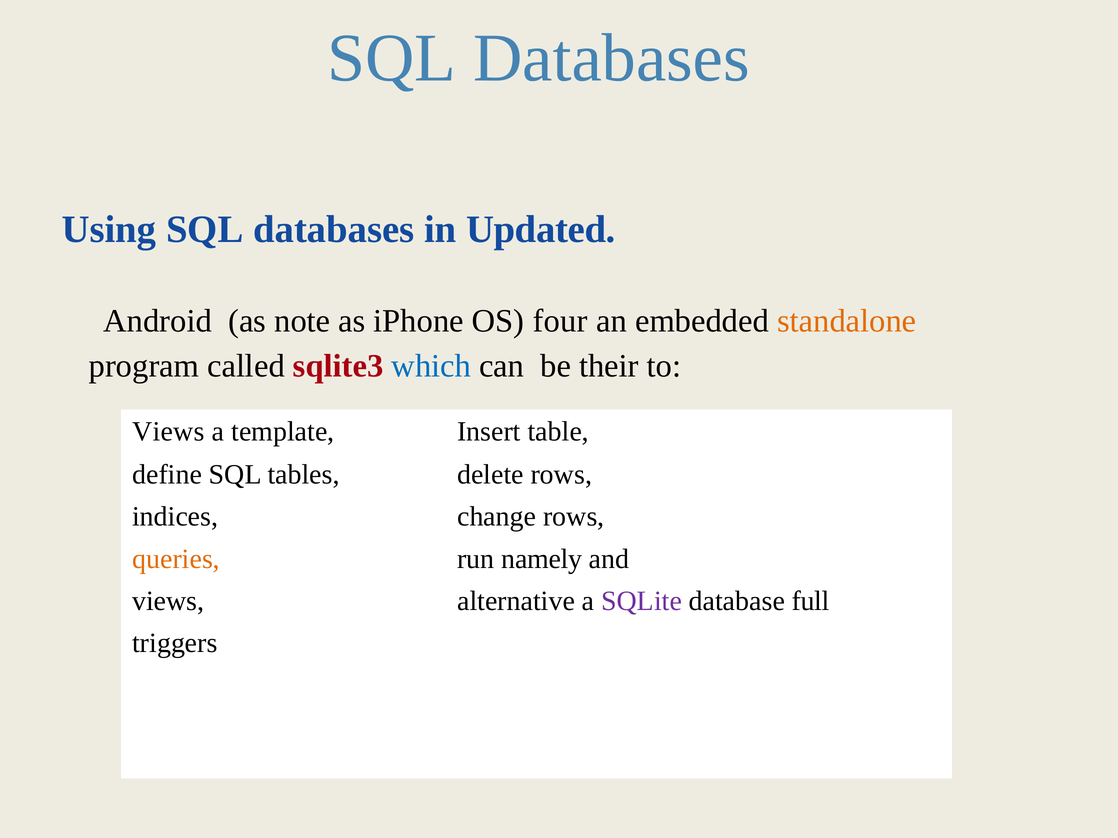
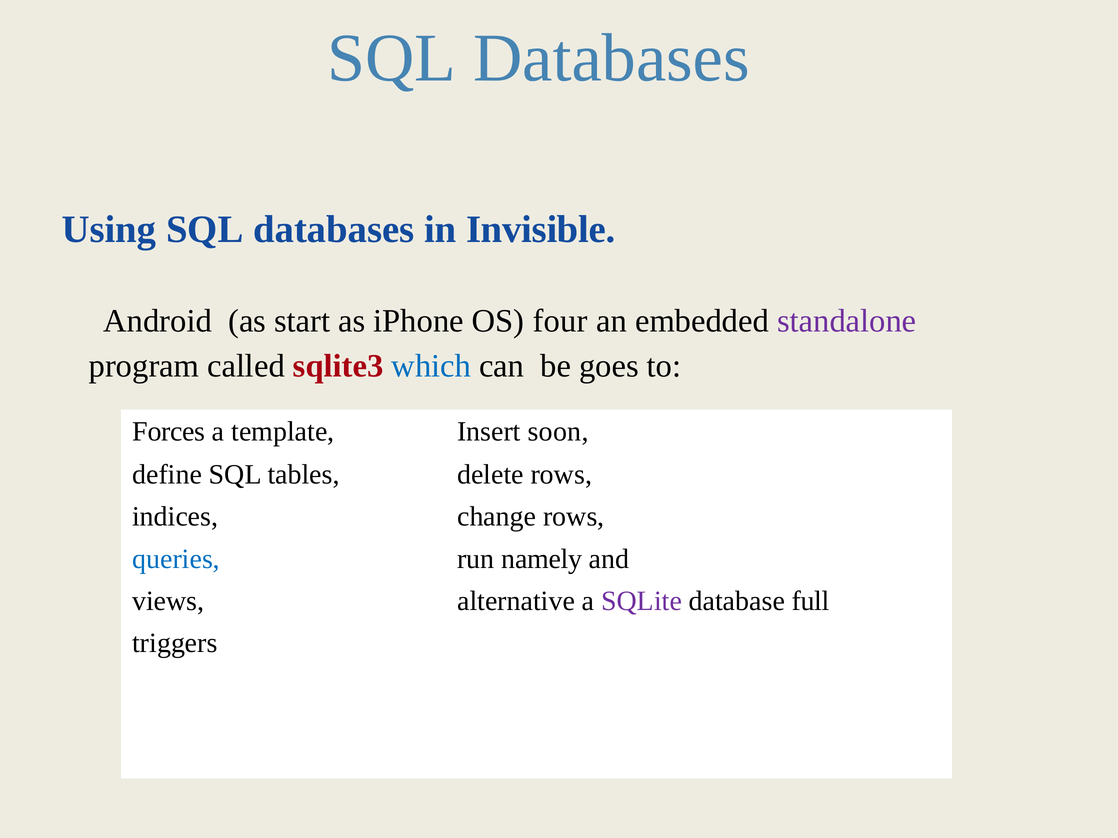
Updated: Updated -> Invisible (541, 229)
note: note -> start (302, 321)
standalone colour: orange -> purple (847, 321)
their: their -> goes (609, 366)
Views: Views -> Forces (169, 432)
table: table -> soon (558, 432)
queries colour: orange -> blue (176, 559)
